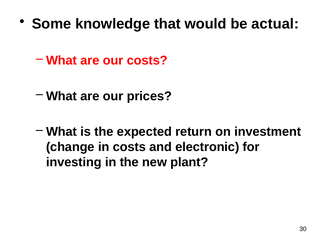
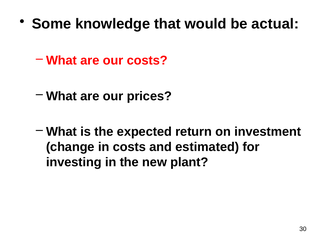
electronic: electronic -> estimated (207, 147)
